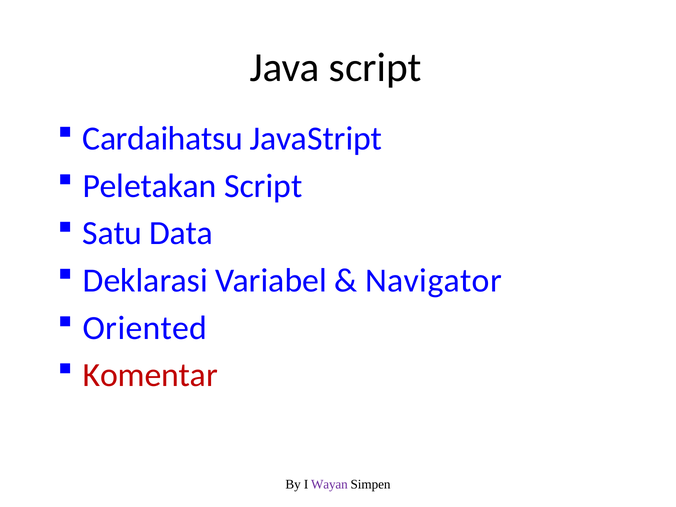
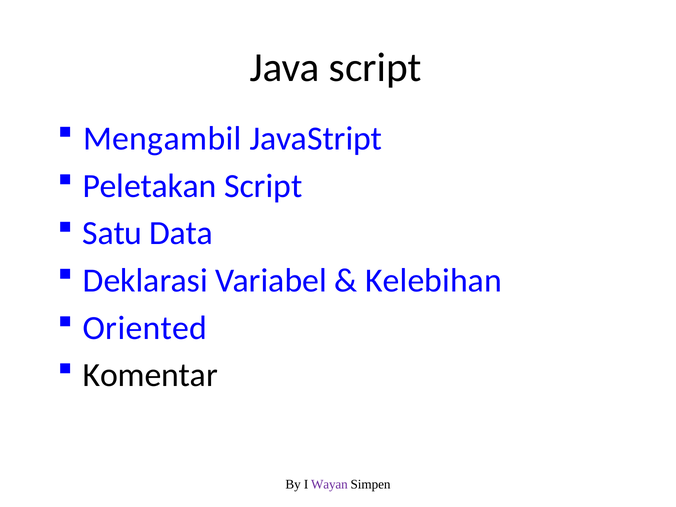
Cardaihatsu: Cardaihatsu -> Mengambil (162, 139)
Navigator: Navigator -> Kelebihan (434, 281)
Komentar colour: red -> black (150, 375)
